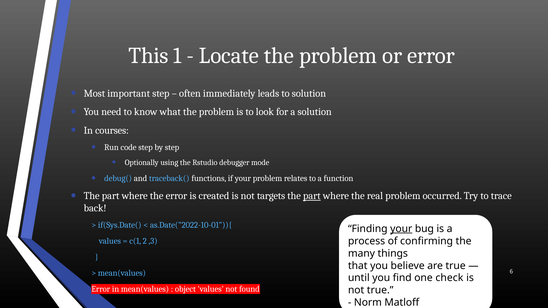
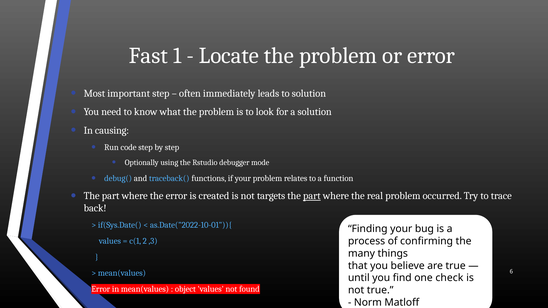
This: This -> Fast (148, 56)
courses: courses -> causing (112, 131)
your underline: present -> none (401, 229)
